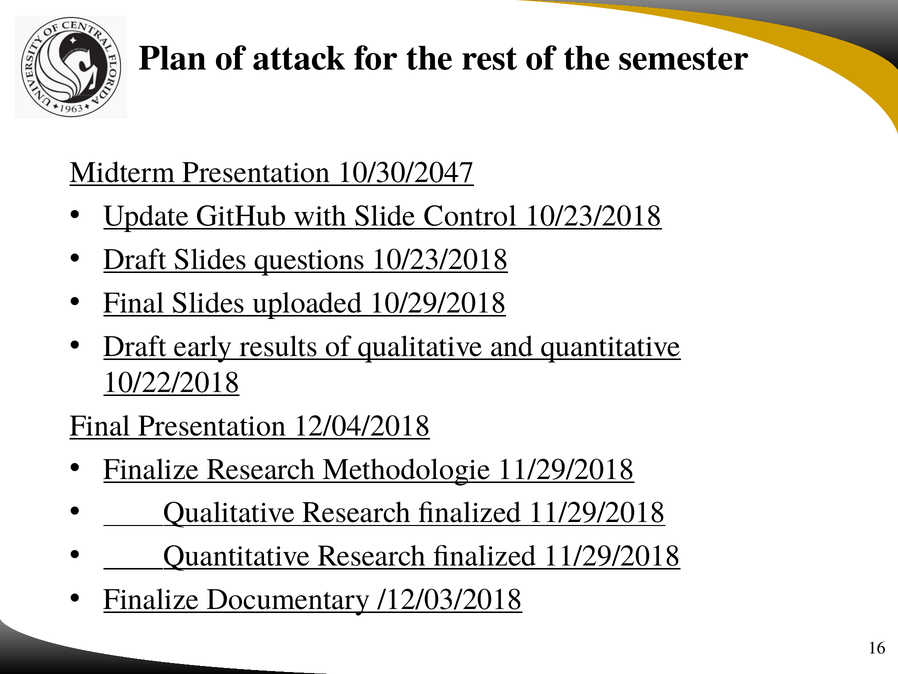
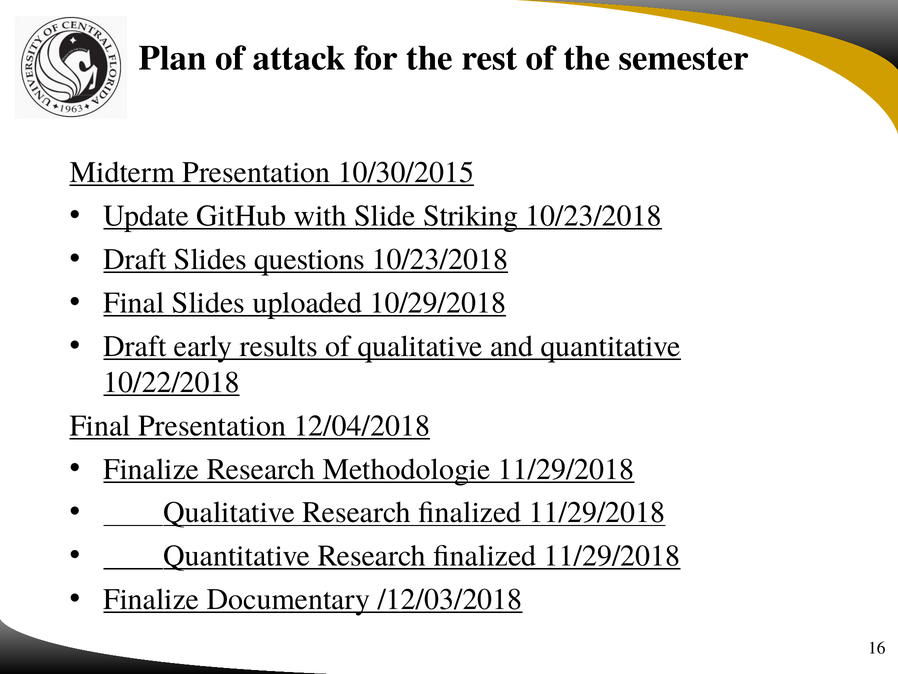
10/30/2047: 10/30/2047 -> 10/30/2015 (406, 172)
Control: Control -> Striking (471, 216)
